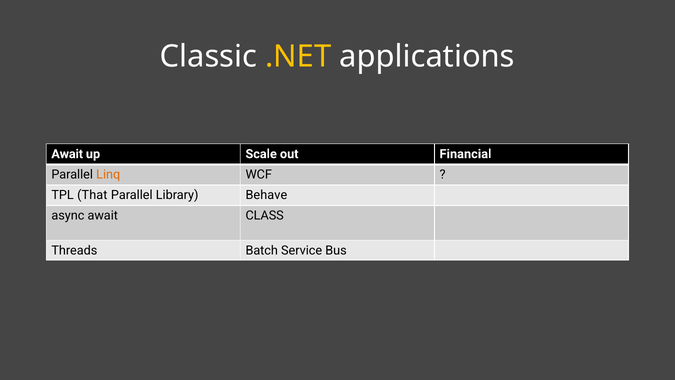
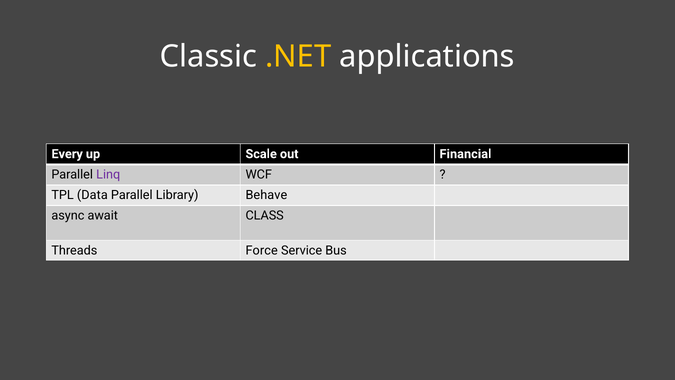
Await: Await -> Every (67, 154)
Linq colour: orange -> purple (108, 174)
That: That -> Data (92, 195)
Batch: Batch -> Force (262, 250)
